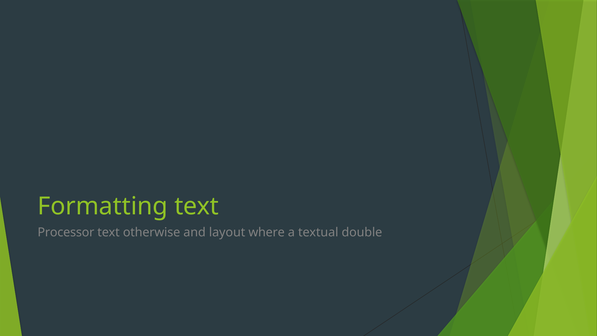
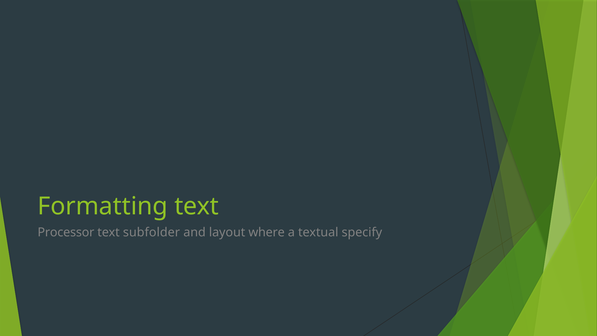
otherwise: otherwise -> subfolder (151, 232)
double: double -> specify (362, 232)
